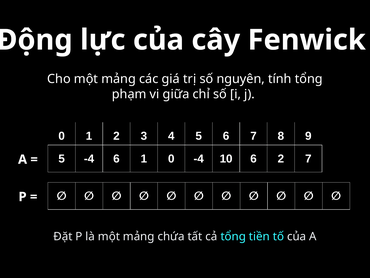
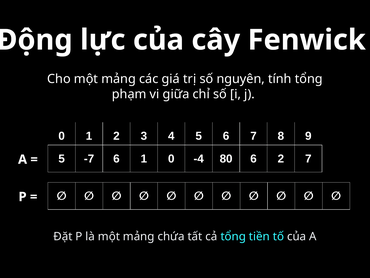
5 -4: -4 -> -7 (89, 158)
10: 10 -> 80 (226, 158)
